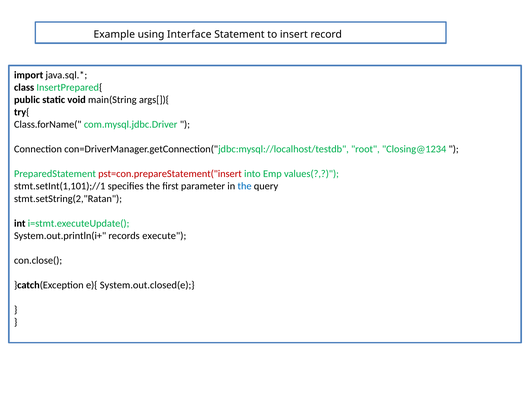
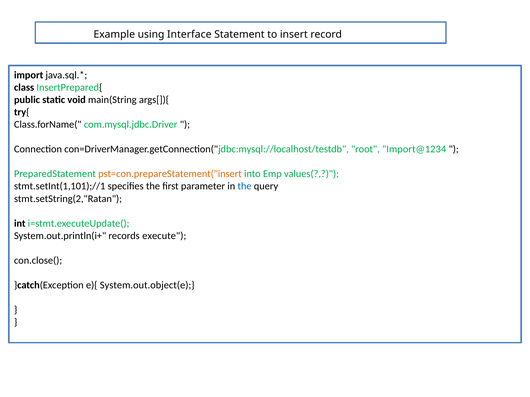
Closing@1234: Closing@1234 -> Import@1234 (414, 149)
pst=con.prepareStatement("insert colour: red -> orange (170, 174)
System.out.closed(e: System.out.closed(e -> System.out.object(e (147, 285)
